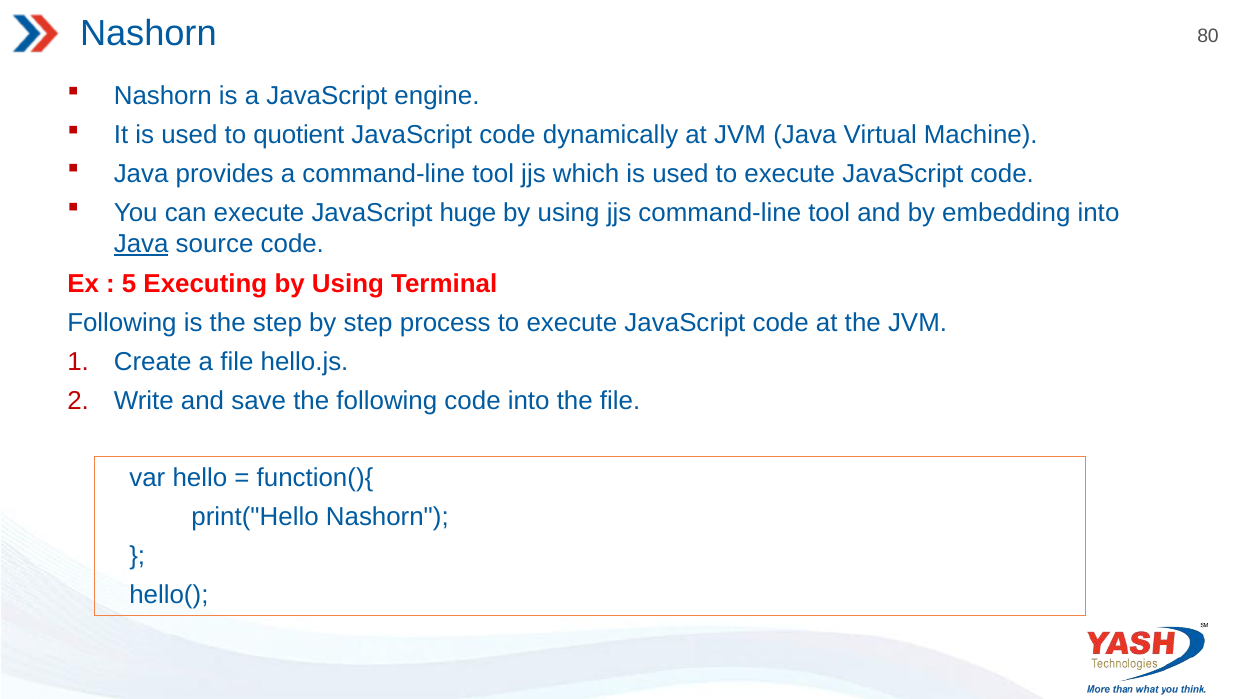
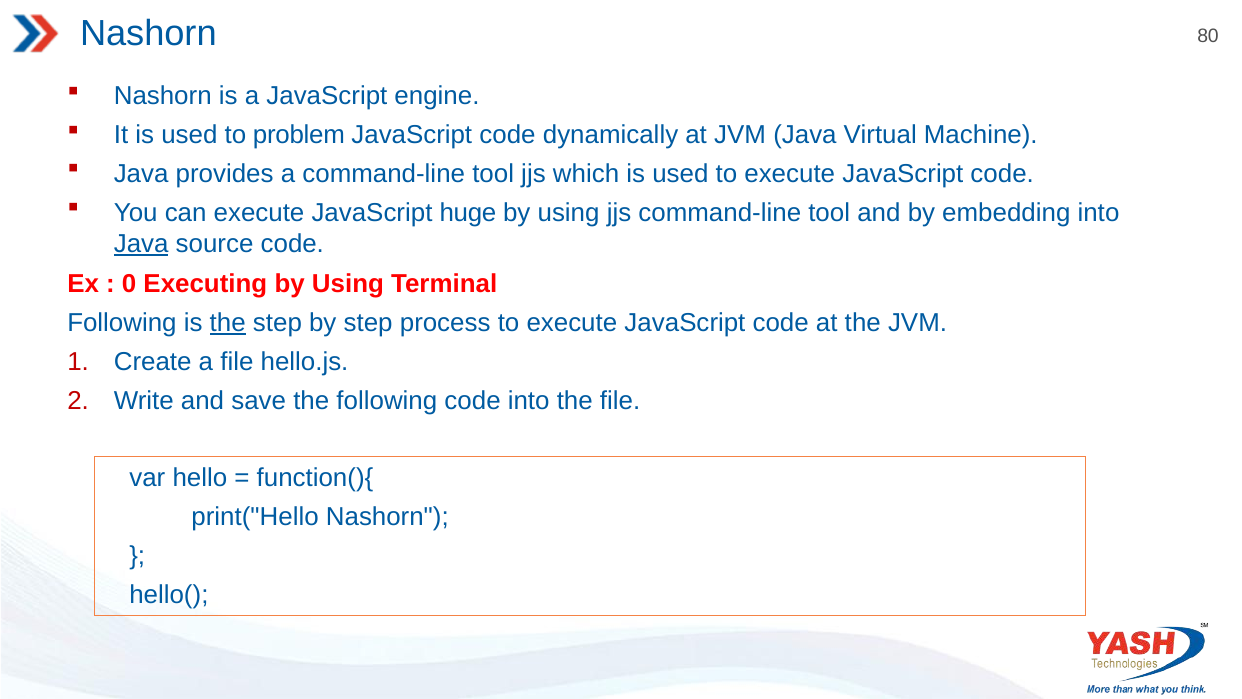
quotient: quotient -> problem (299, 135)
5: 5 -> 0 (129, 284)
the underline: none -> present (228, 323)
